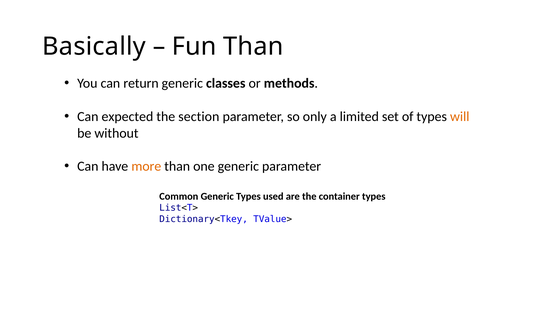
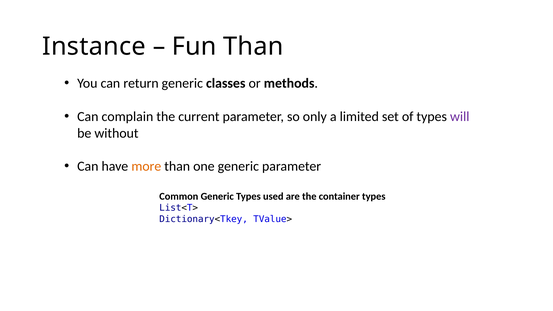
Basically: Basically -> Instance (94, 46)
expected: expected -> complain (127, 117)
section: section -> current (199, 117)
will colour: orange -> purple (460, 117)
